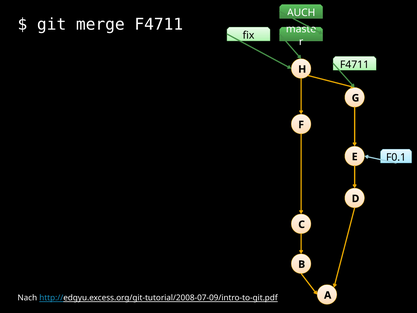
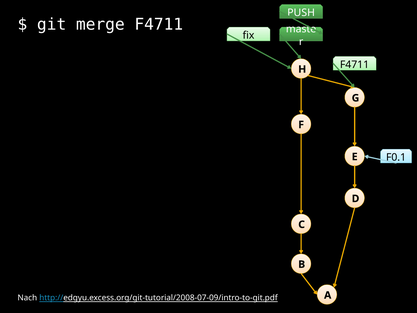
AUCH: AUCH -> PUSH (301, 13)
